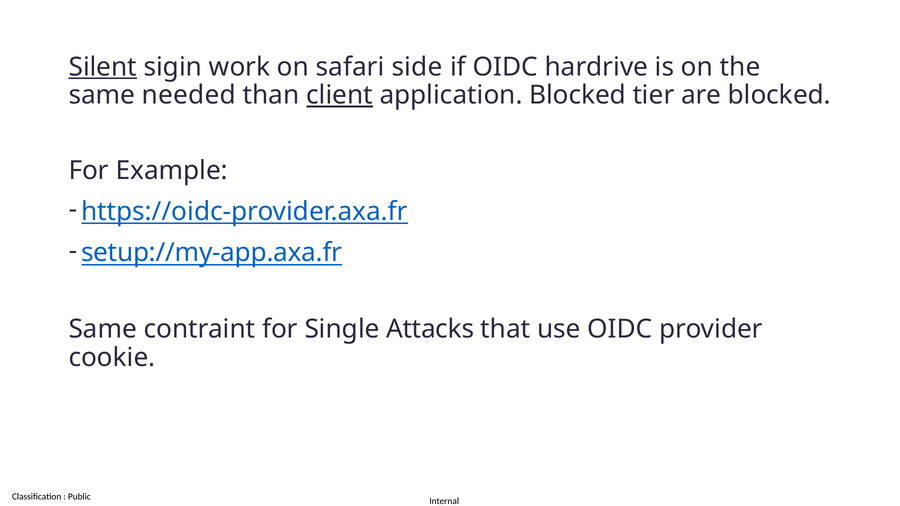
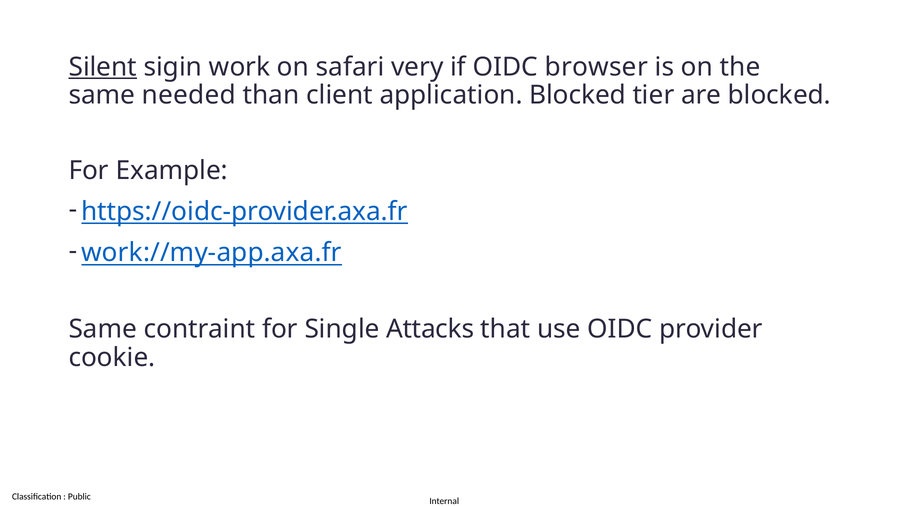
side: side -> very (417, 67)
hardrive: hardrive -> browser (596, 67)
client underline: present -> none (340, 95)
setup://my-app.axa.fr: setup://my-app.axa.fr -> work://my-app.axa.fr (211, 253)
